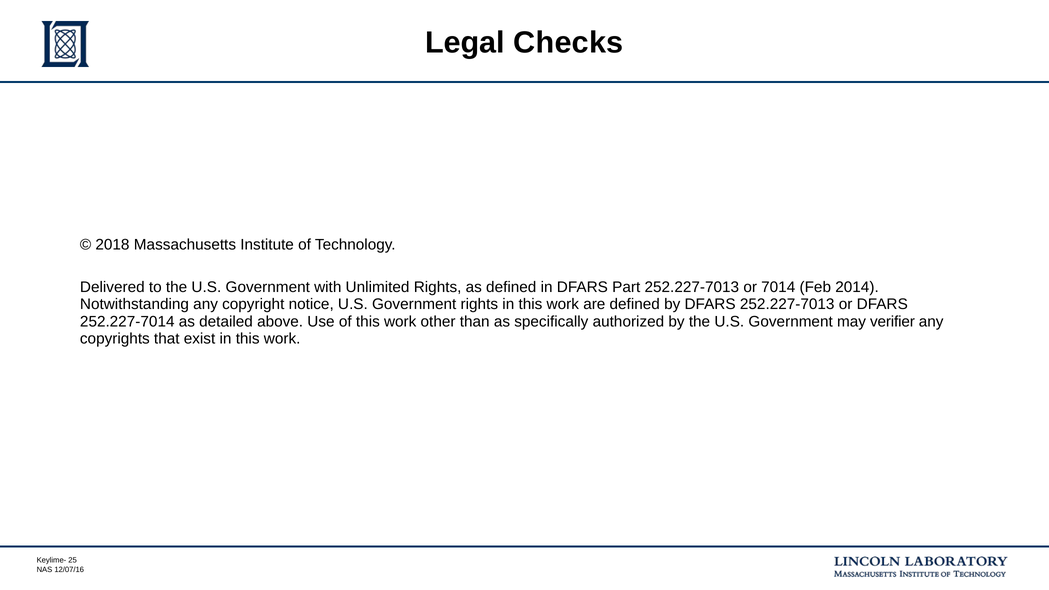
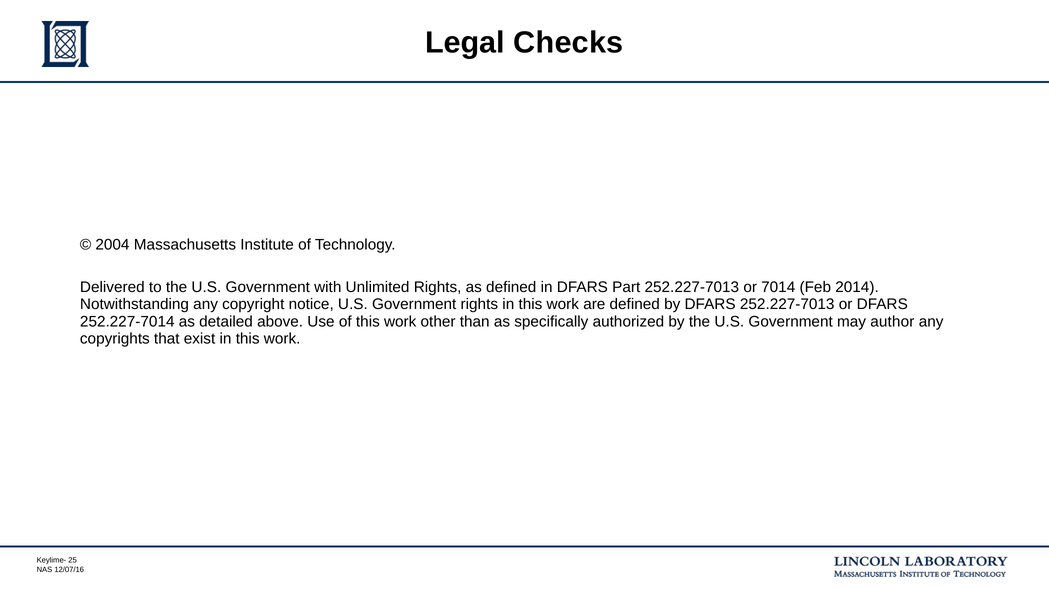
2018: 2018 -> 2004 (112, 245)
verifier: verifier -> author (892, 322)
